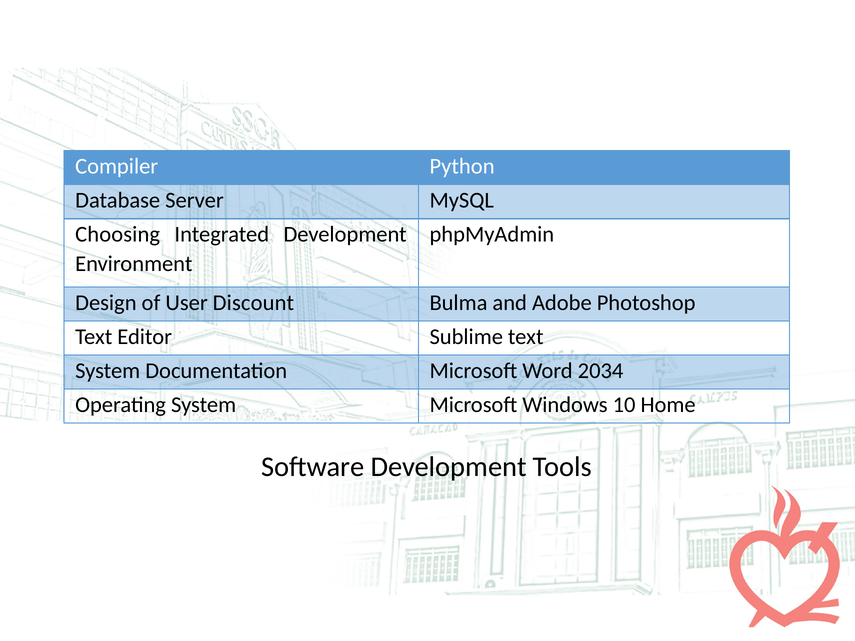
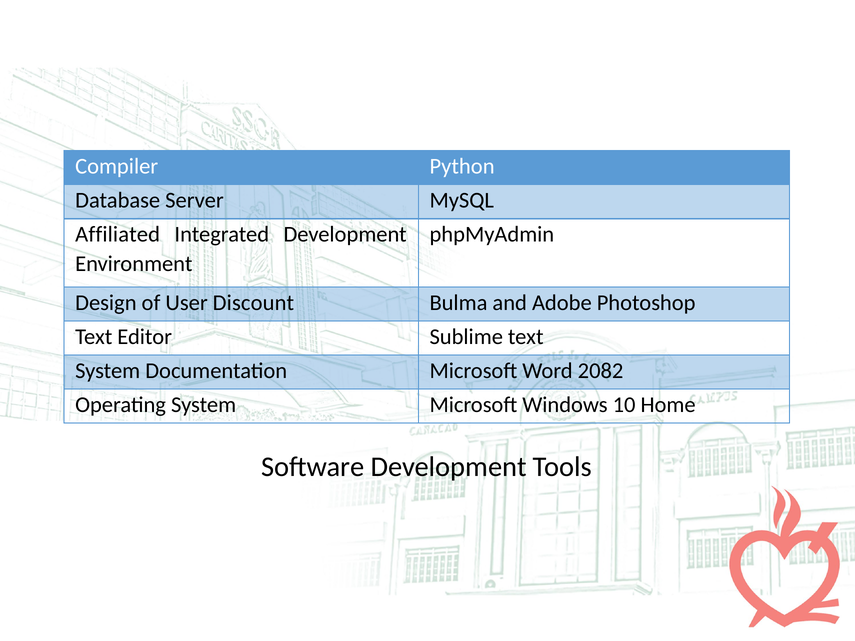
Choosing: Choosing -> Affiliated (118, 235)
2034: 2034 -> 2082 (601, 371)
